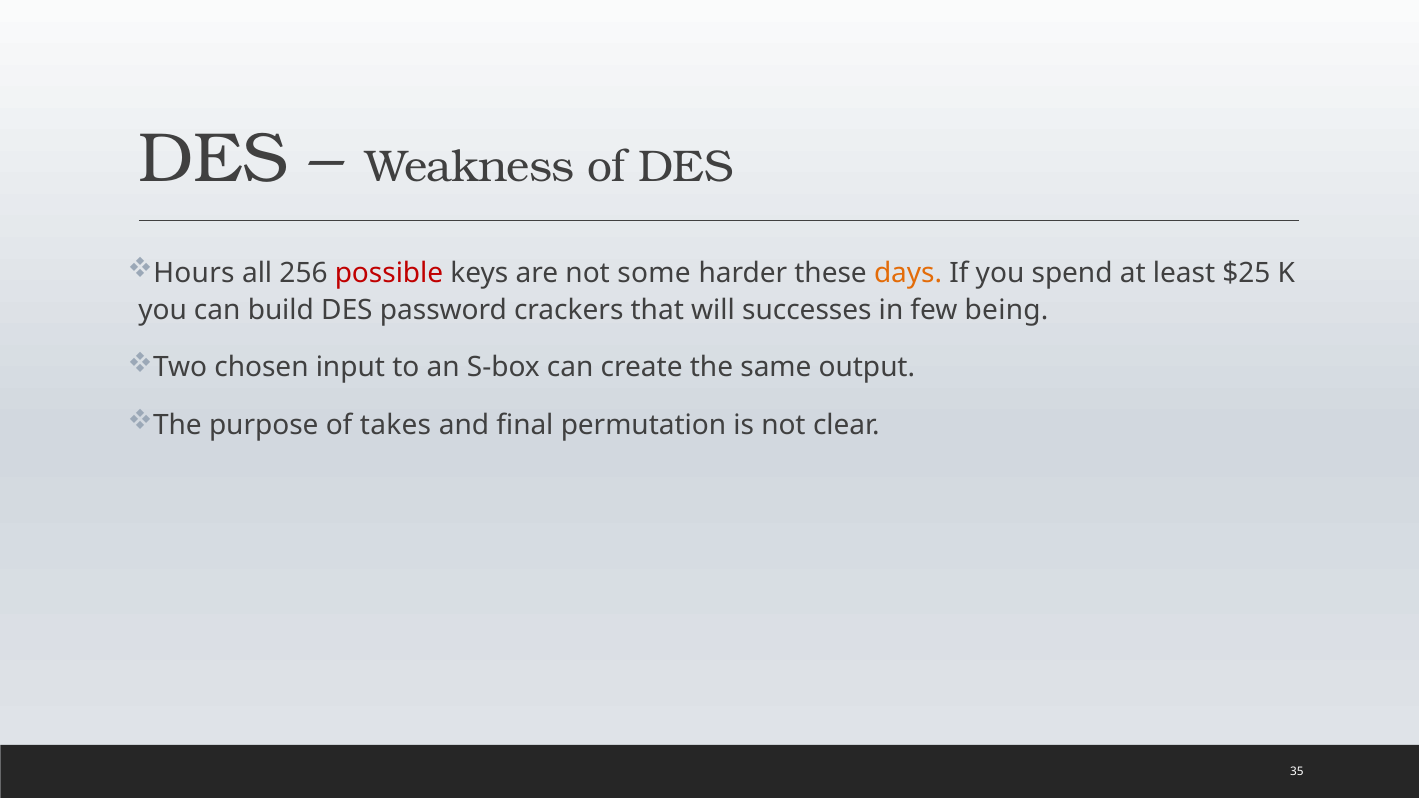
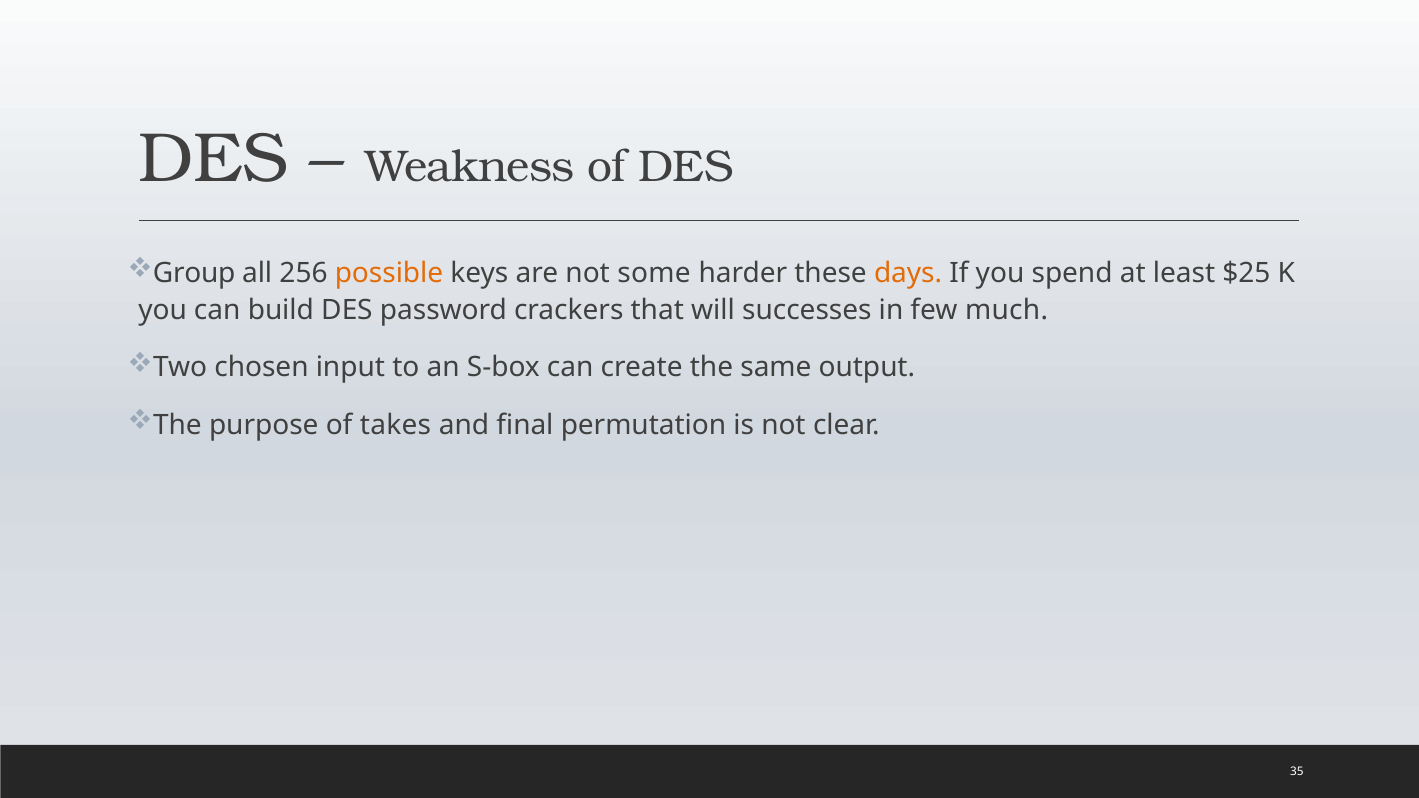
Hours: Hours -> Group (194, 273)
possible colour: red -> orange (389, 273)
being: being -> much (1007, 310)
